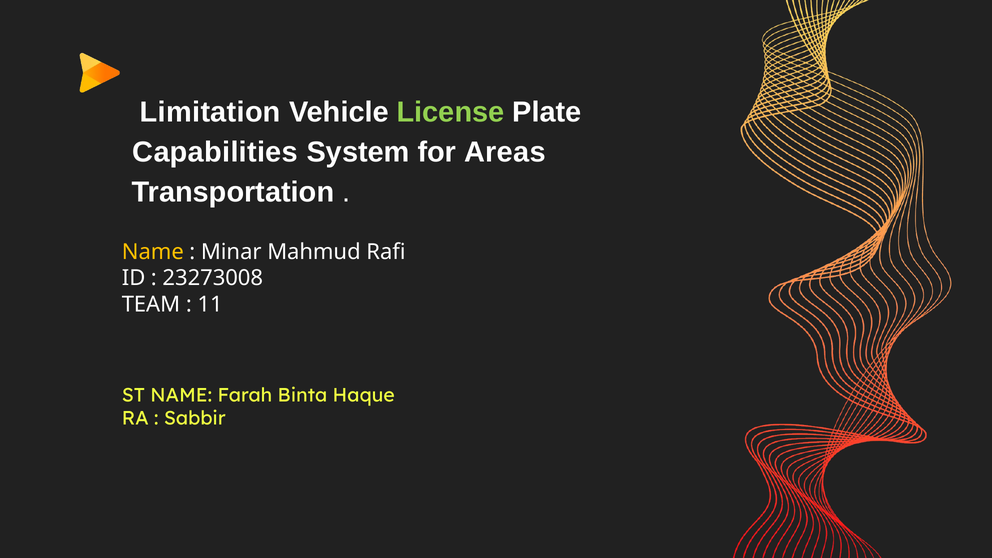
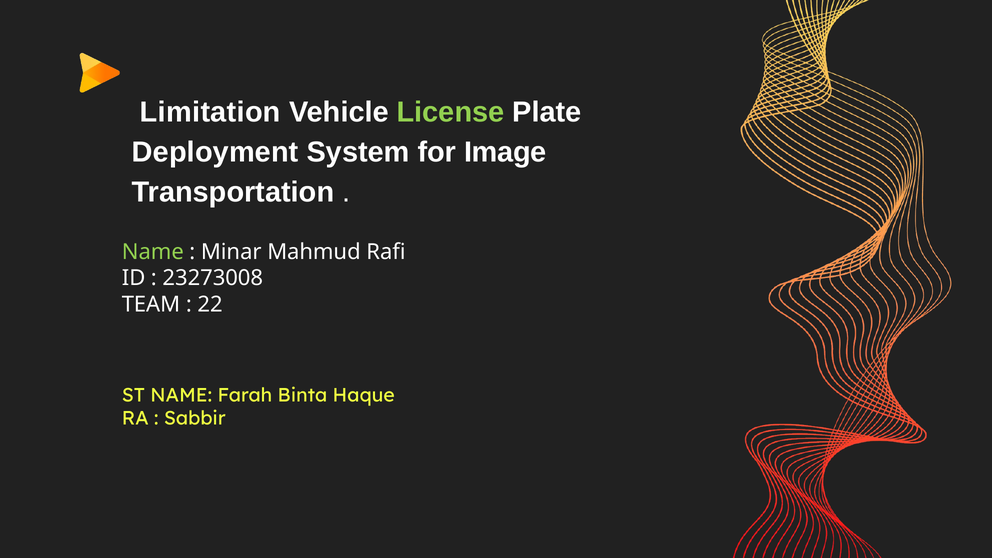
Capabilities: Capabilities -> Deployment (215, 152)
Areas: Areas -> Image (505, 152)
Name colour: yellow -> light green (153, 252)
11: 11 -> 22 (210, 305)
